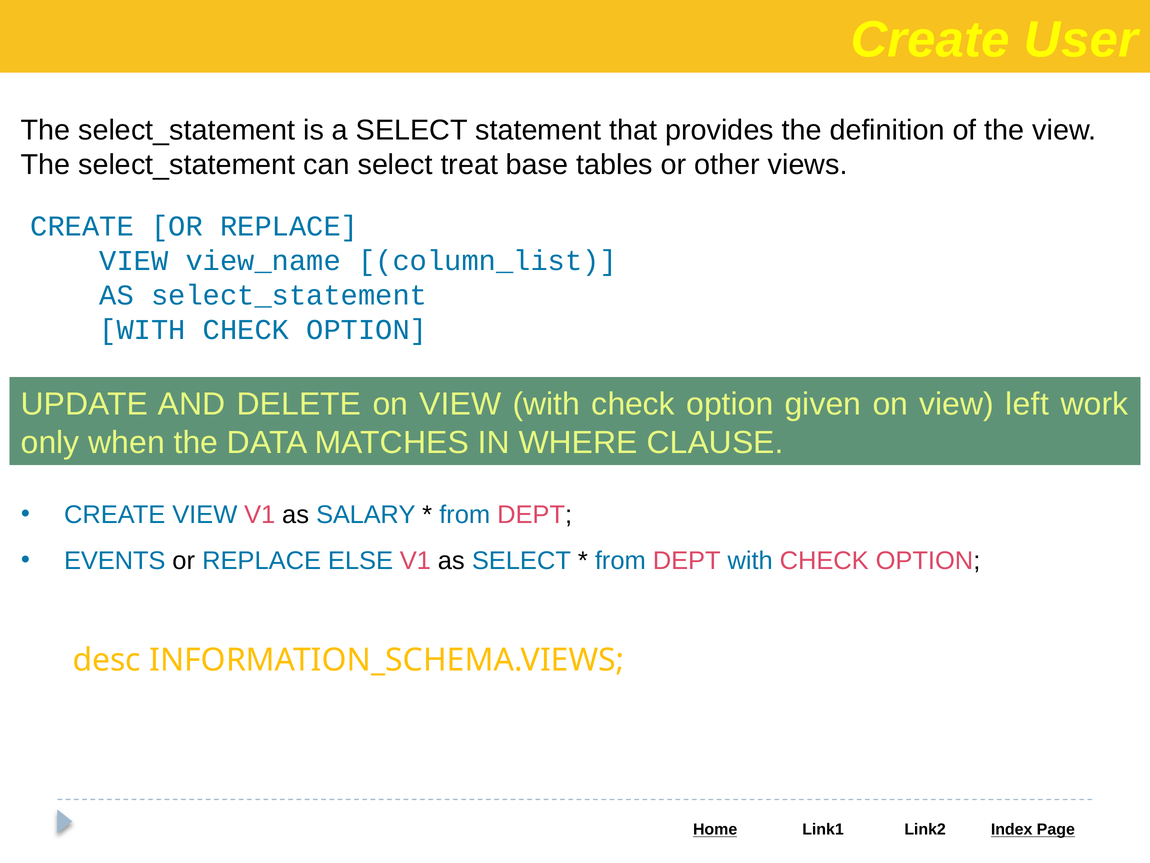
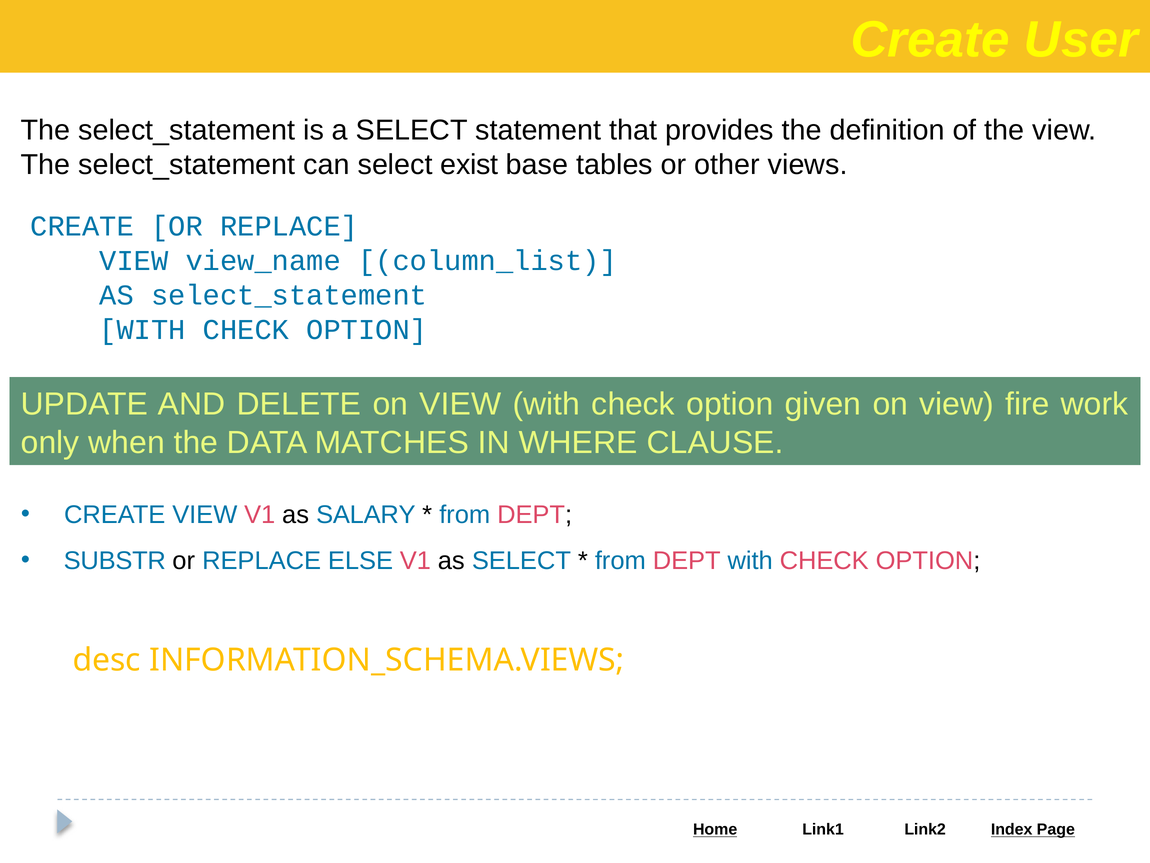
treat: treat -> exist (469, 165)
left: left -> fire (1027, 404)
EVENTS: EVENTS -> SUBSTR (115, 560)
